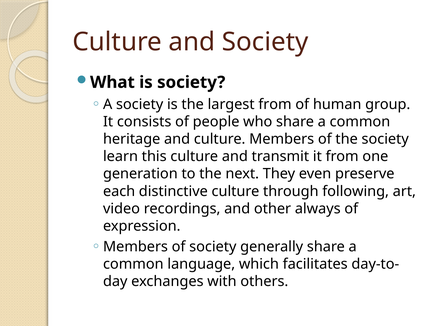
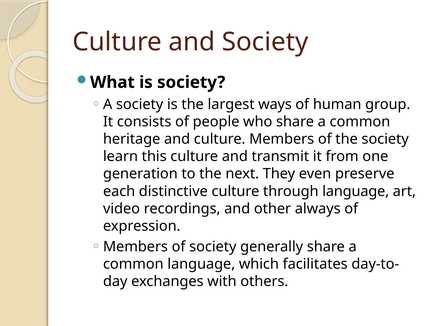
largest from: from -> ways (275, 104)
through following: following -> language (356, 191)
